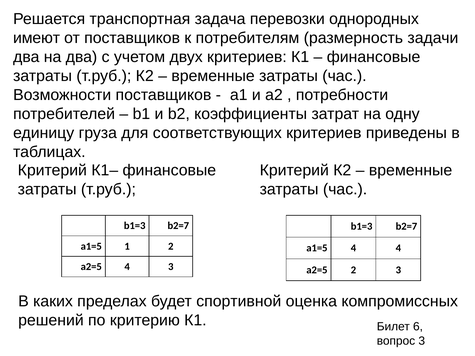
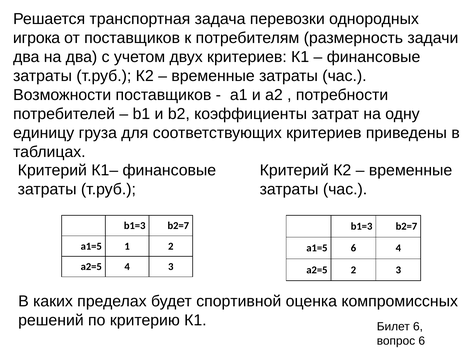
имеют: имеют -> игрока (37, 38)
a1=5 4: 4 -> 6 (353, 248)
вопрос 3: 3 -> 6 (422, 341)
